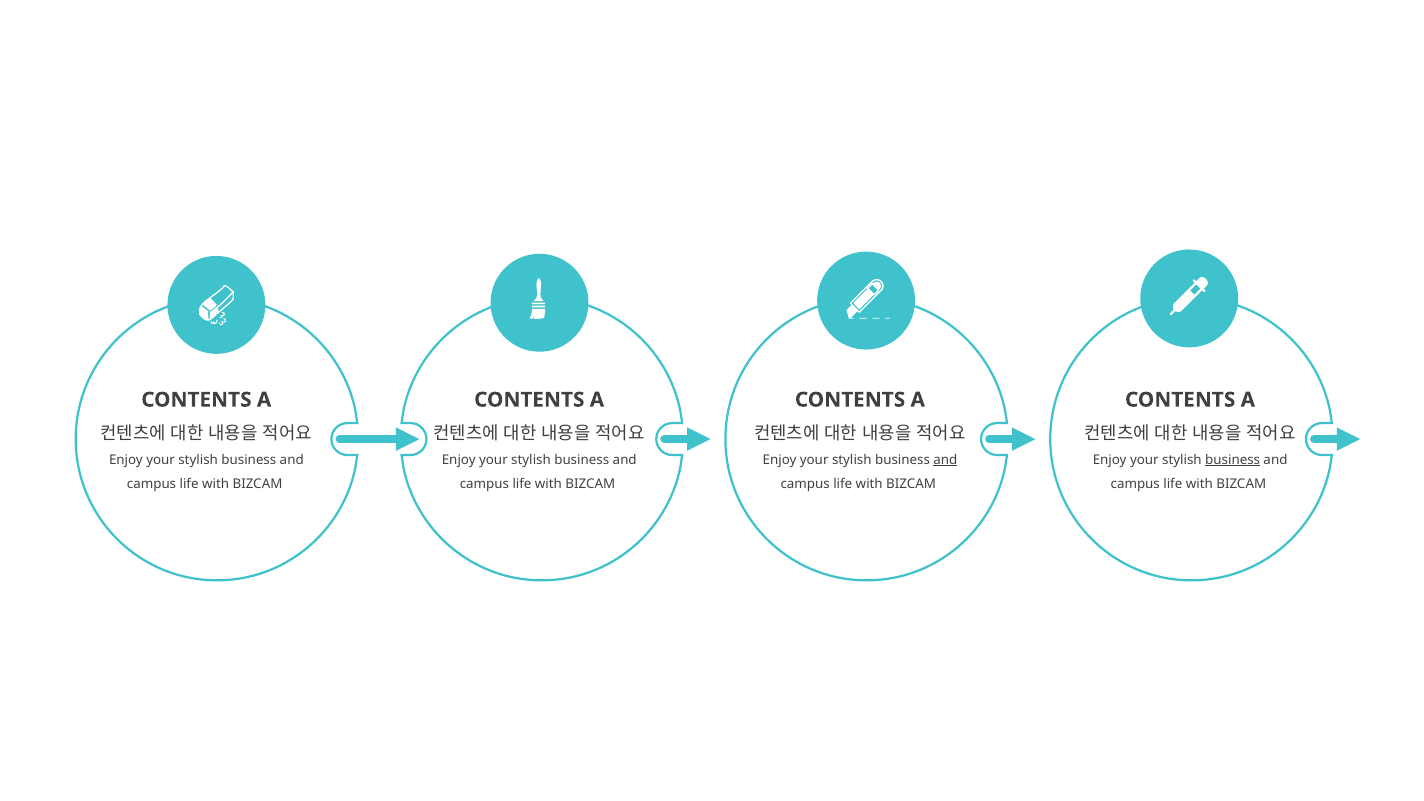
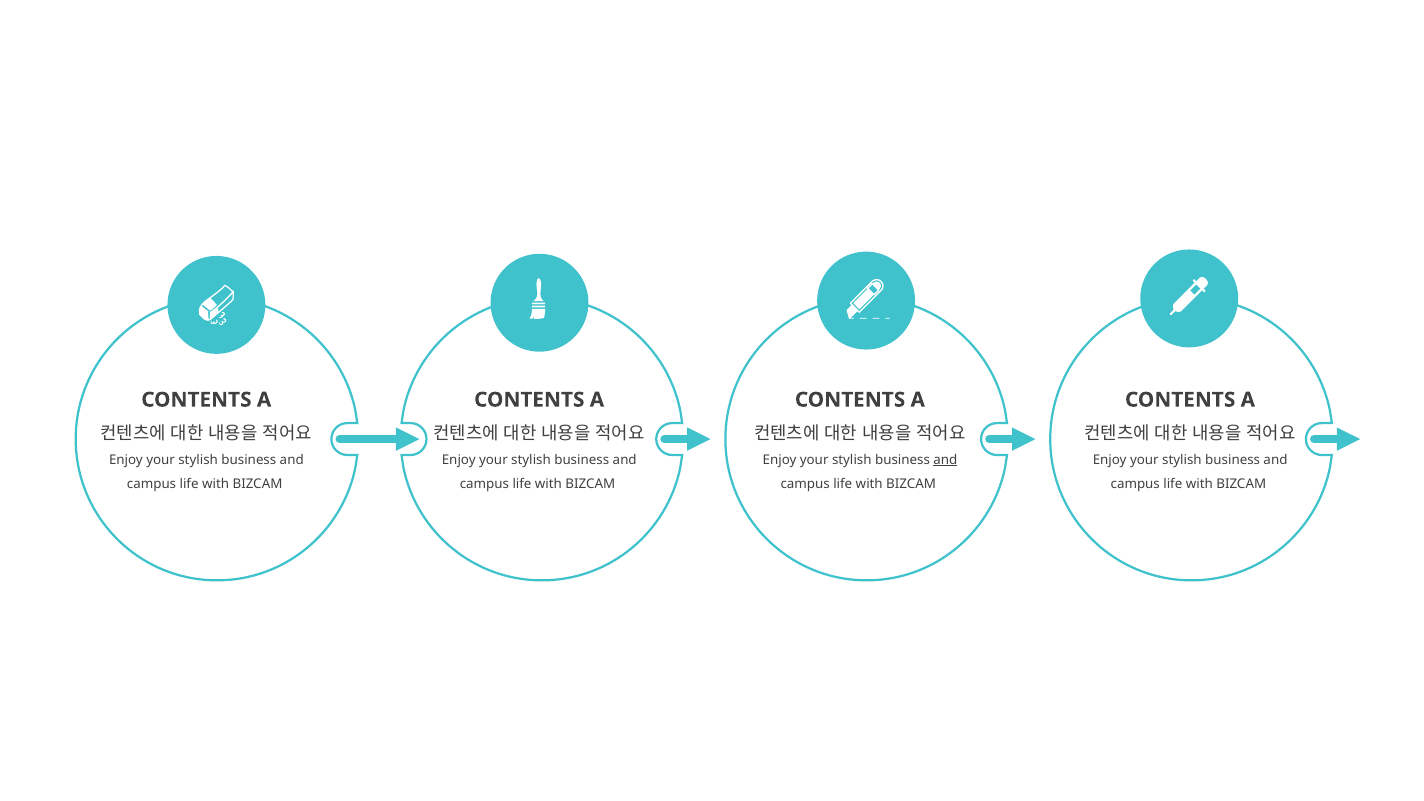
business underline: present -> none (1233, 460)
